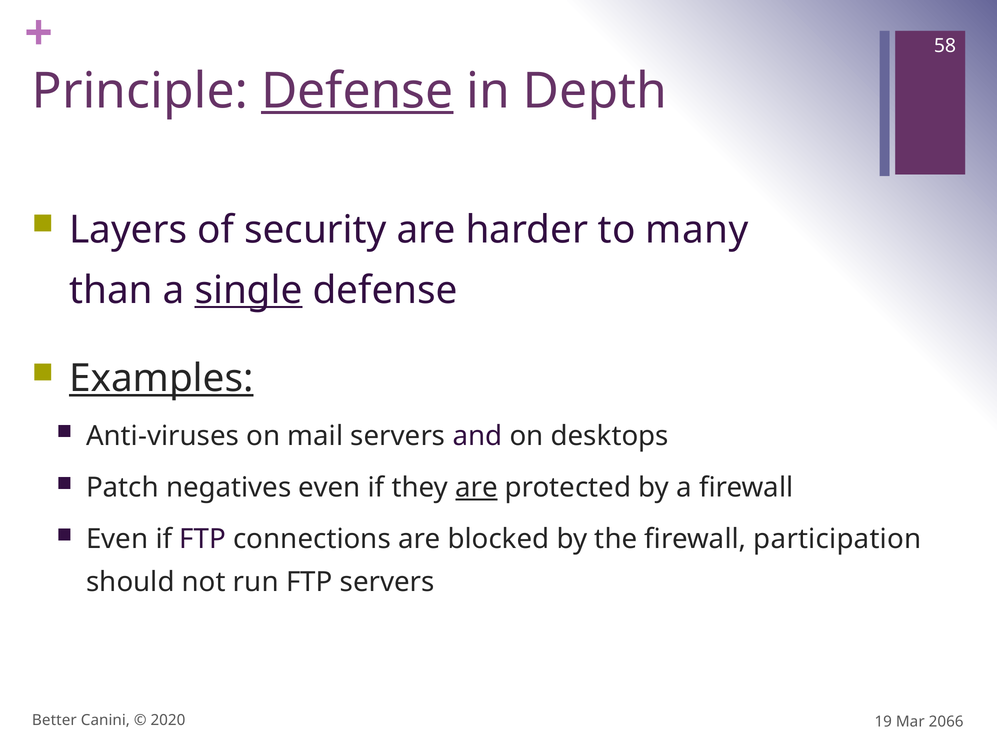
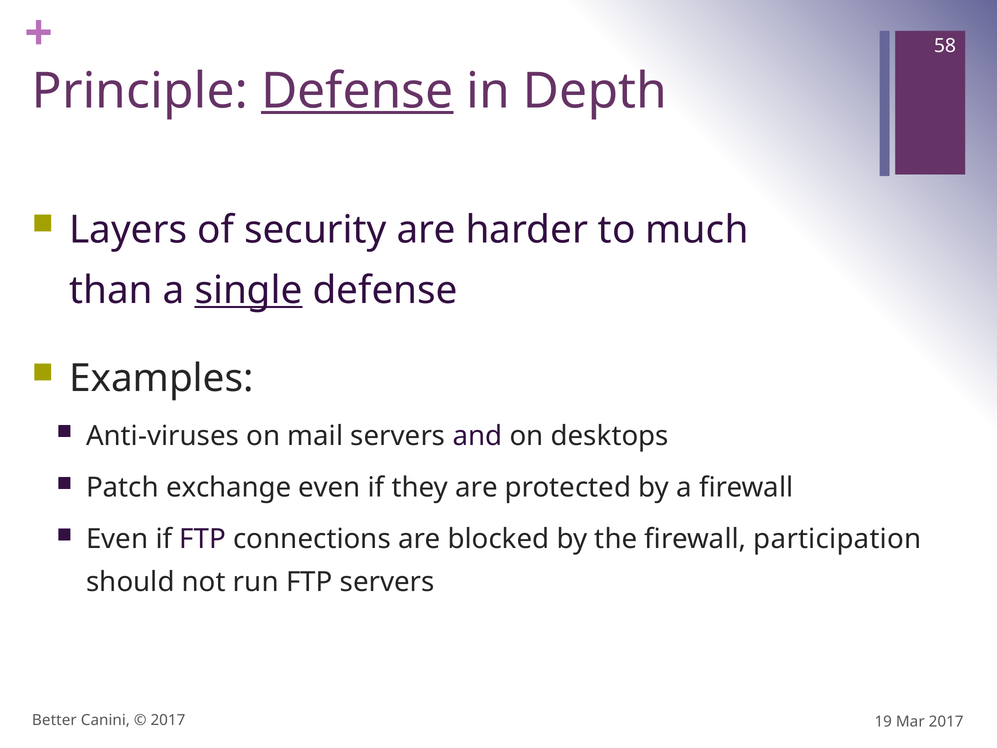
many: many -> much (697, 230)
Examples underline: present -> none (161, 378)
negatives: negatives -> exchange (229, 487)
are underline: present -> none (476, 487)
2020: 2020 -> 2017 (168, 720)
Mar 2066: 2066 -> 2017 (946, 721)
